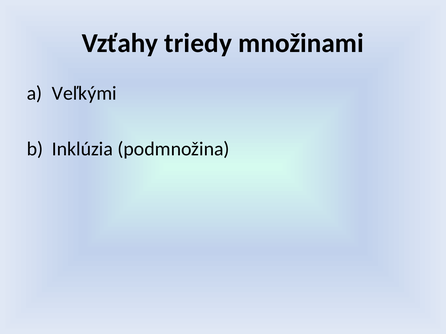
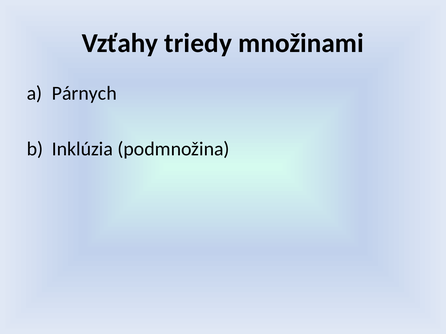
Veľkými: Veľkými -> Párnych (84, 94)
